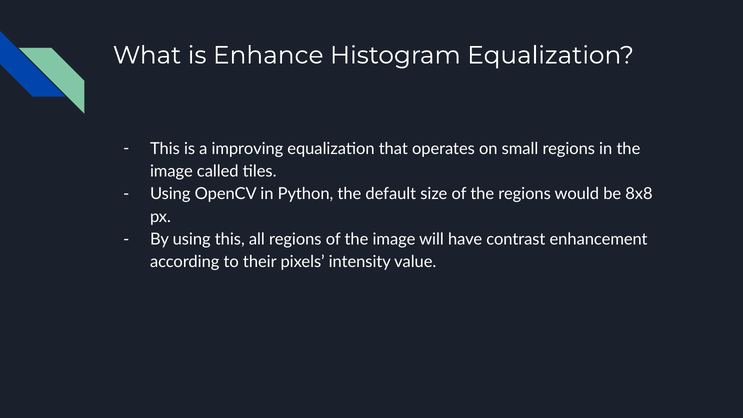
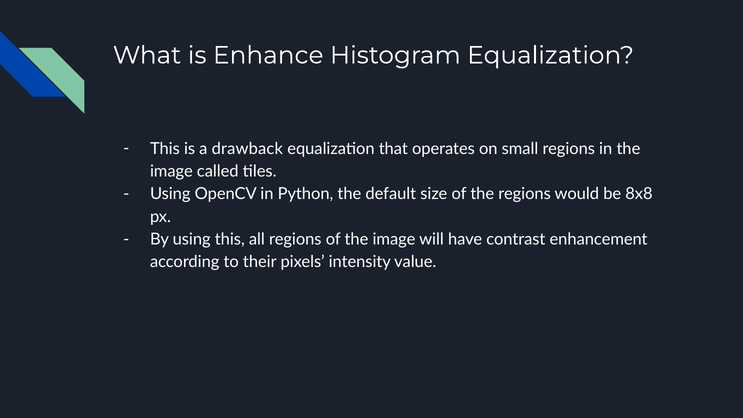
improving: improving -> drawback (247, 149)
